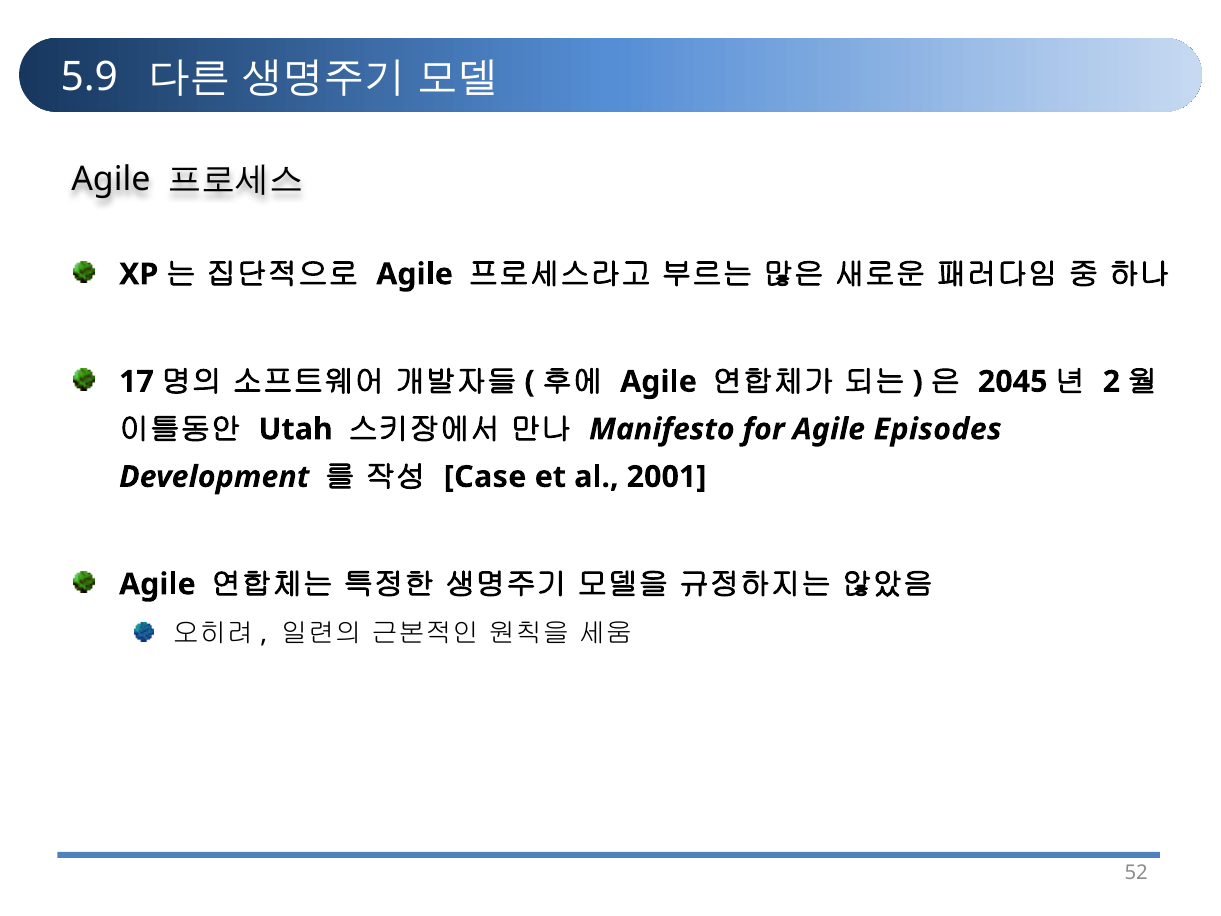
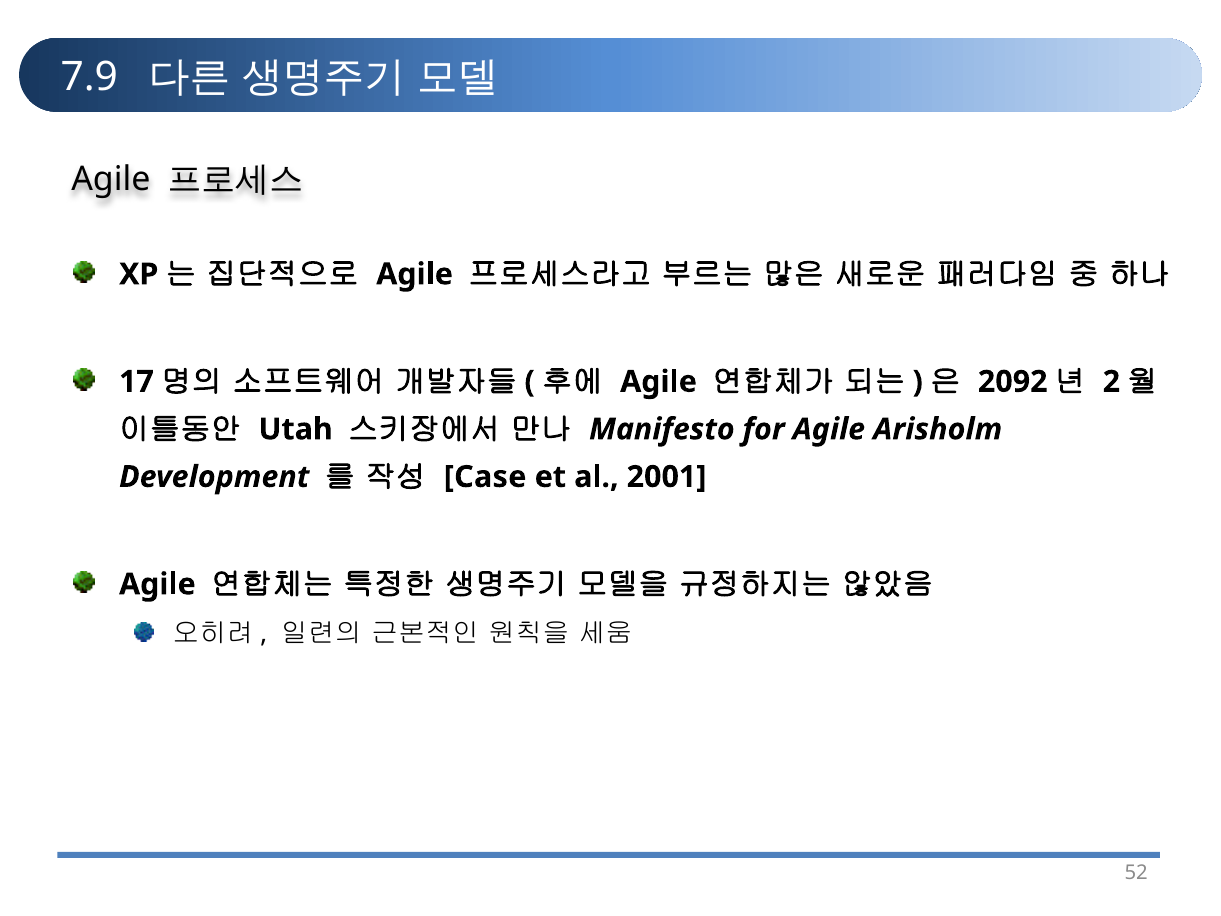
5.9: 5.9 -> 7.9 (89, 77)
2045: 2045 -> 2092 (1013, 382)
Episodes: Episodes -> Arisholm (938, 429)
